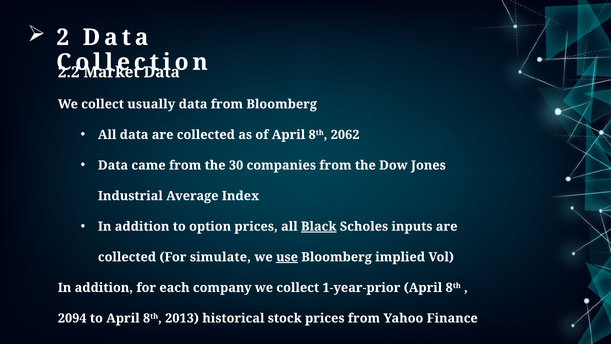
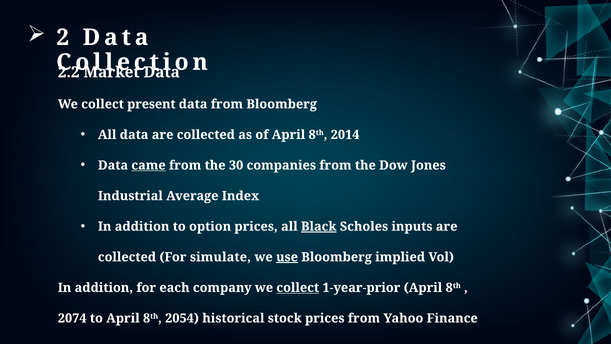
usually: usually -> present (151, 104)
2062: 2062 -> 2014 (345, 135)
came underline: none -> present (149, 165)
collect underline: none -> present (298, 287)
2094: 2094 -> 2074 (72, 318)
2013: 2013 -> 2054 (182, 318)
